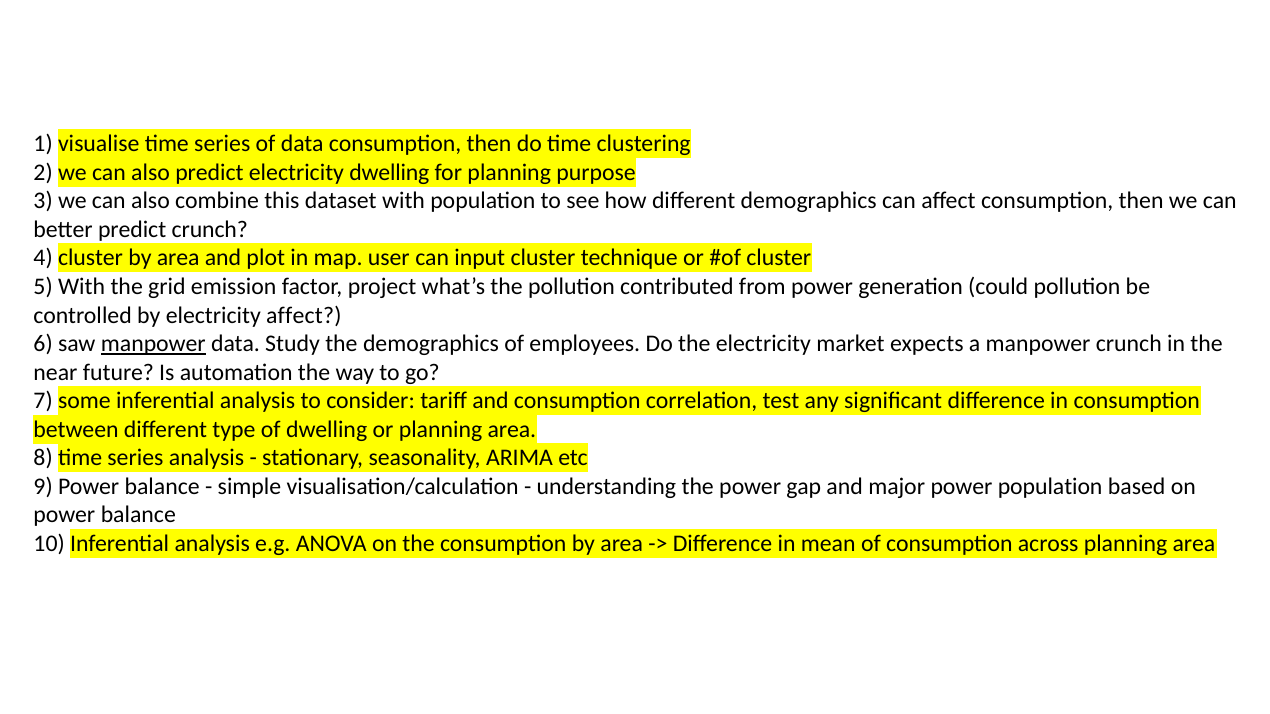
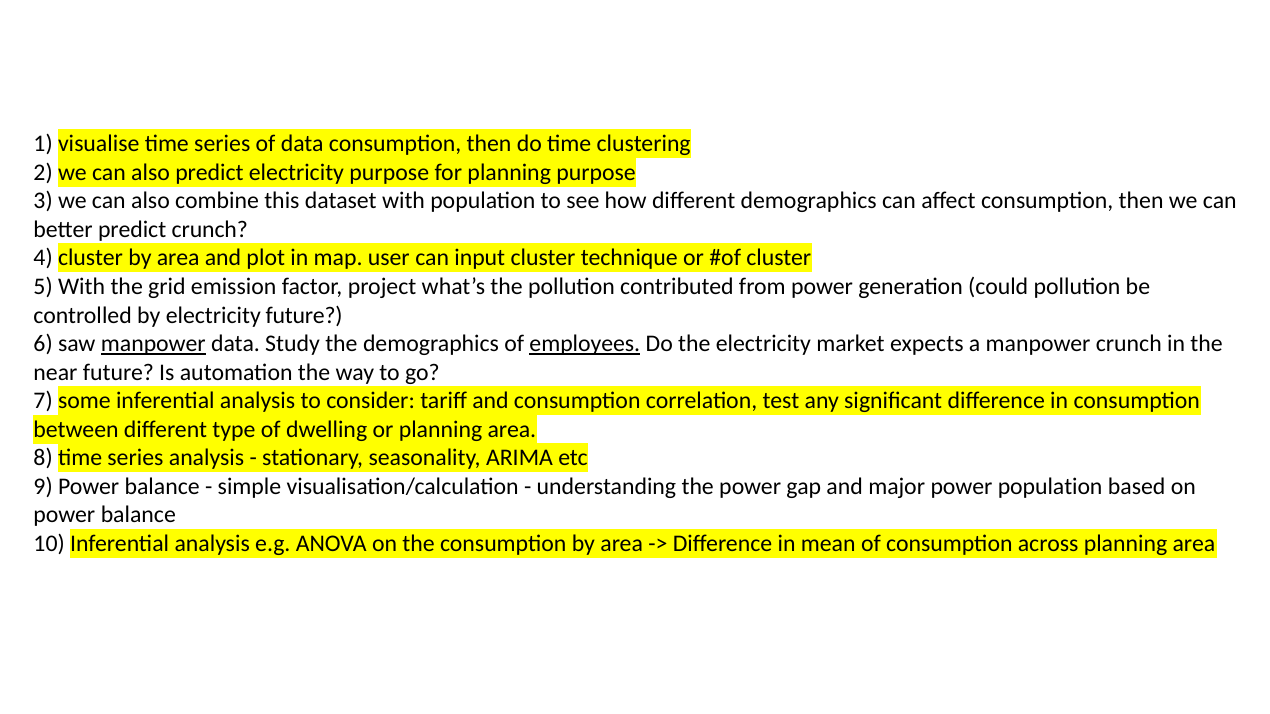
electricity dwelling: dwelling -> purpose (389, 173)
electricity affect: affect -> future (304, 315)
employees underline: none -> present (585, 344)
